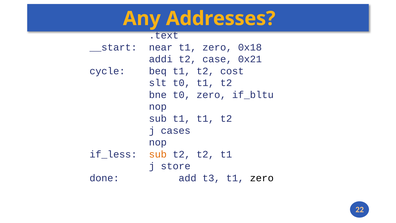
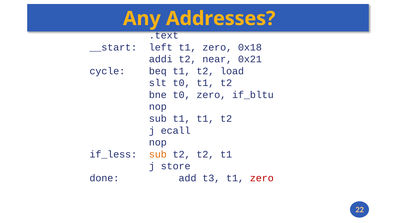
near: near -> left (161, 47)
case: case -> near (217, 59)
cost: cost -> load (232, 71)
cases: cases -> ecall (176, 130)
zero colour: black -> red (262, 178)
